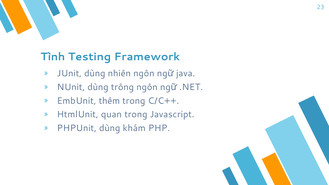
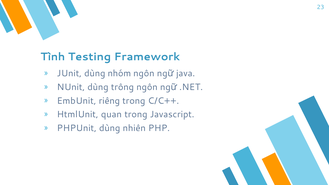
nhiên: nhiên -> nhóm (119, 73)
thêm: thêm -> riêng (109, 101)
khám: khám -> nhiên (134, 128)
